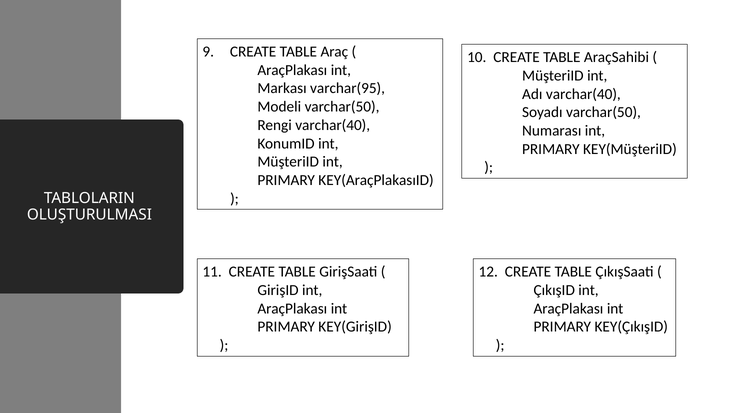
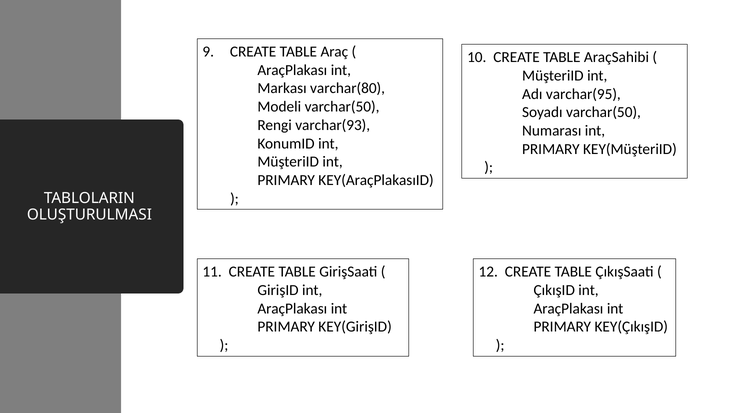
varchar(95: varchar(95 -> varchar(80 (348, 88)
Adı varchar(40: varchar(40 -> varchar(95 (583, 94)
Rengi varchar(40: varchar(40 -> varchar(93 (333, 125)
